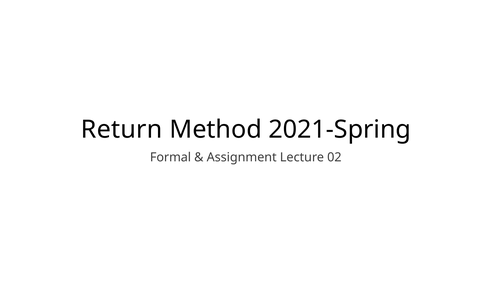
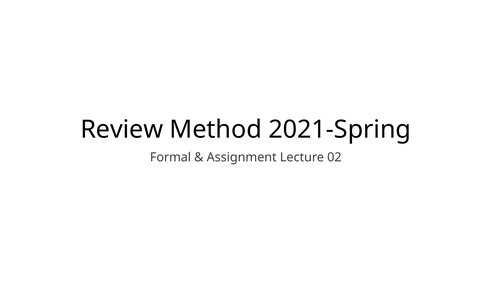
Return: Return -> Review (122, 130)
